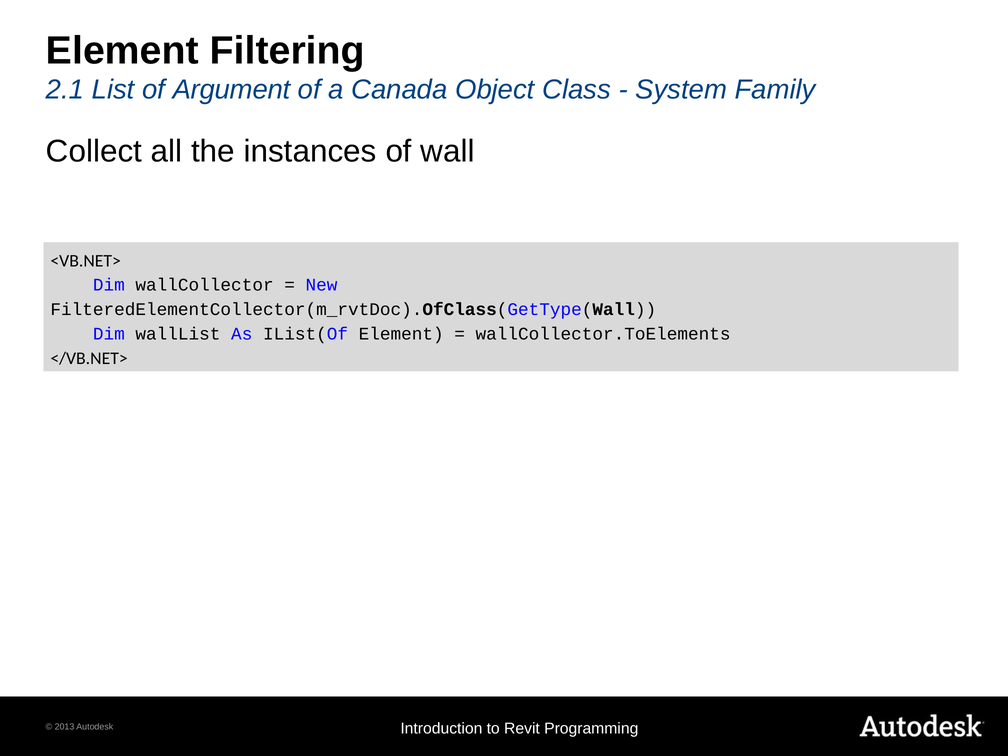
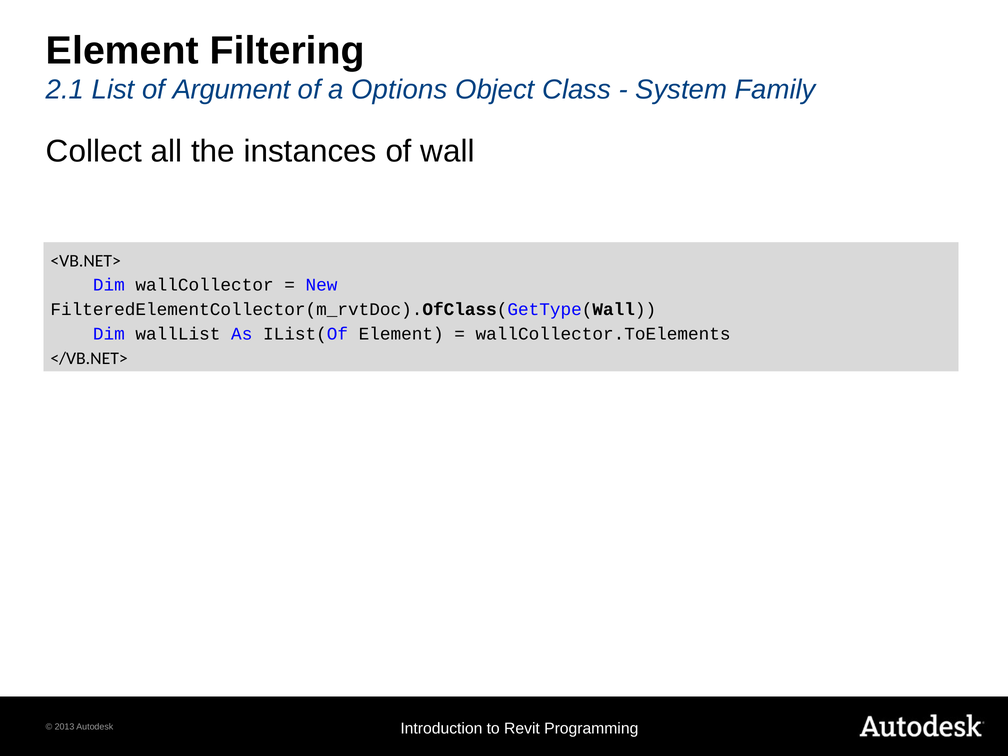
Canada: Canada -> Options (399, 90)
